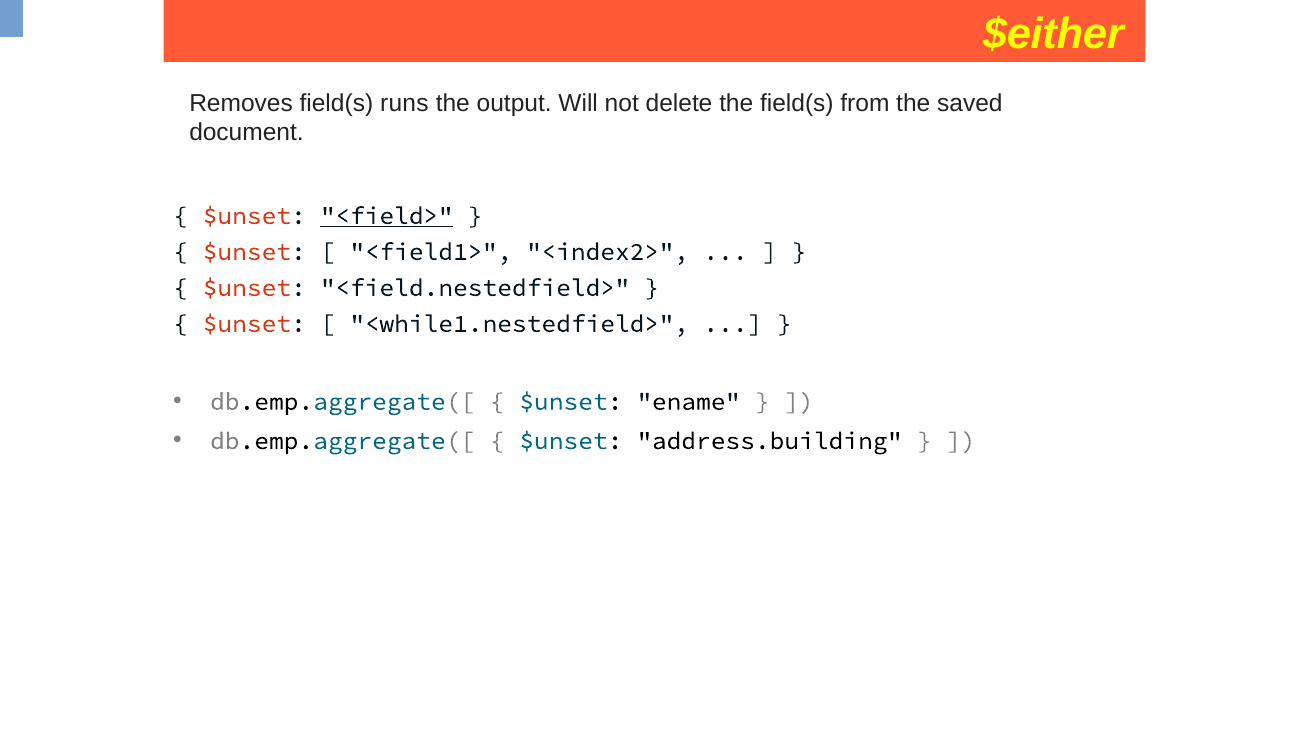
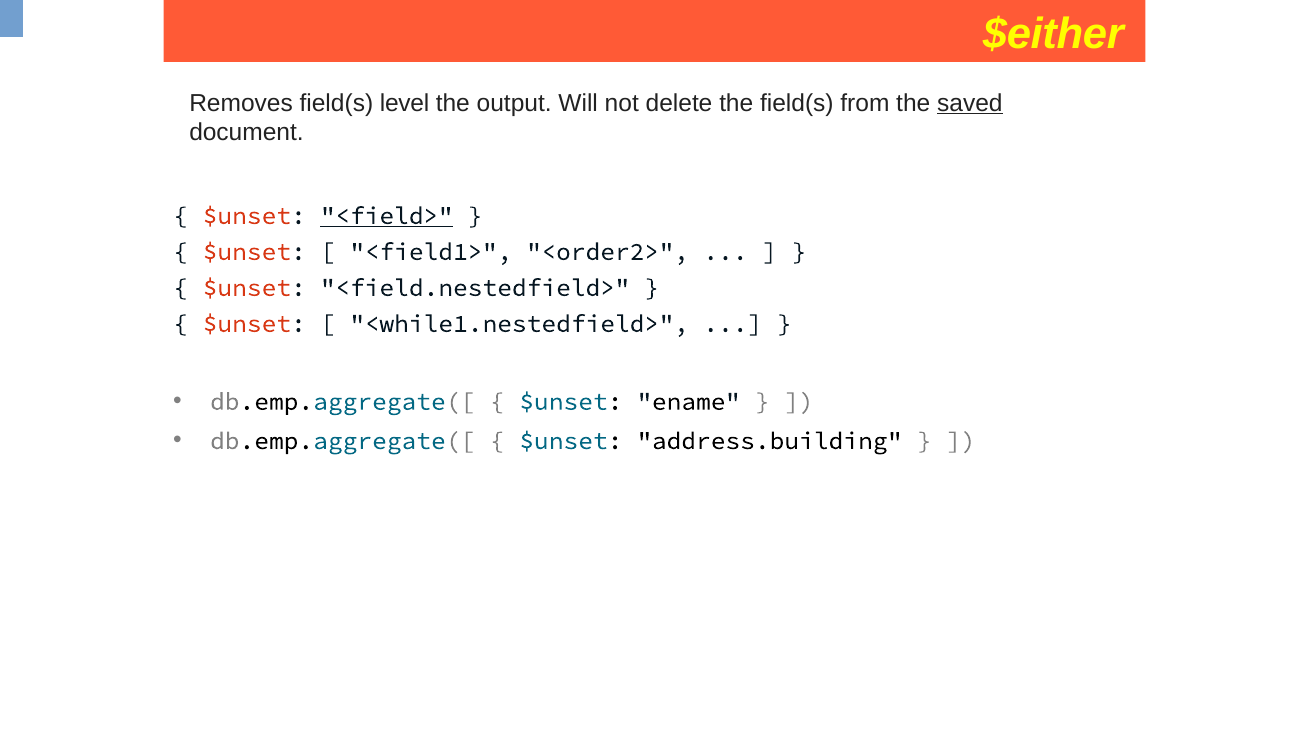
runs: runs -> level (405, 103)
saved underline: none -> present (970, 103)
<index2>: <index2> -> <order2> (608, 252)
